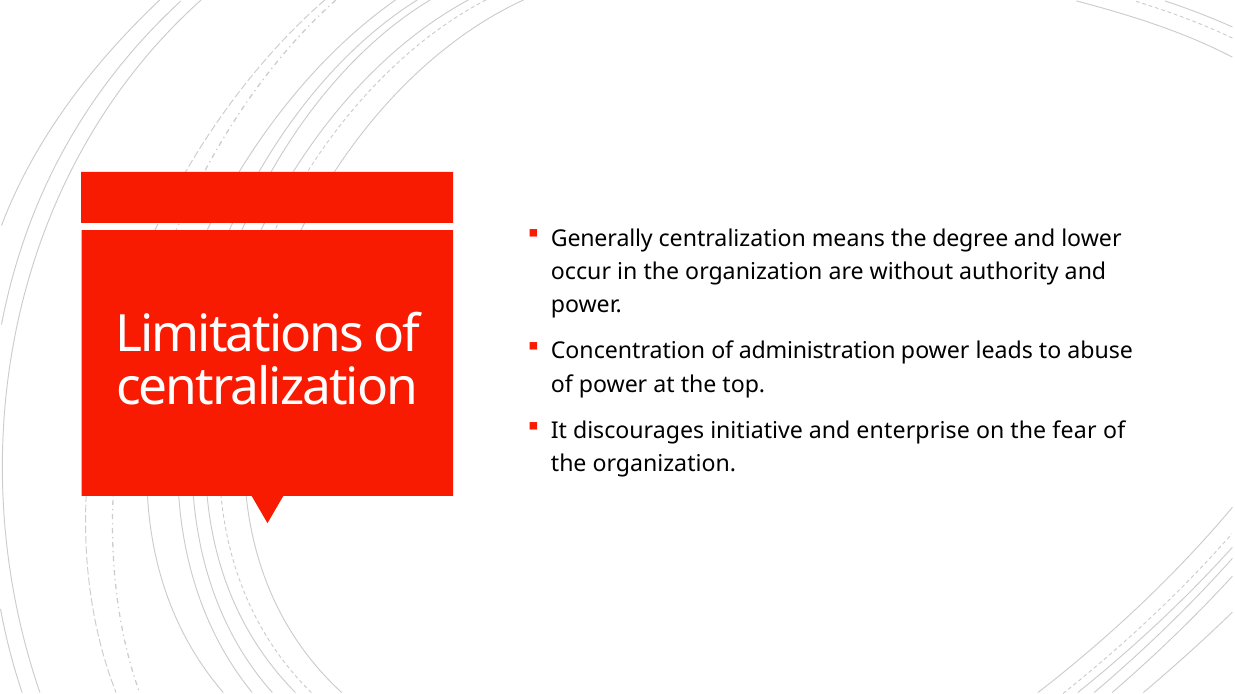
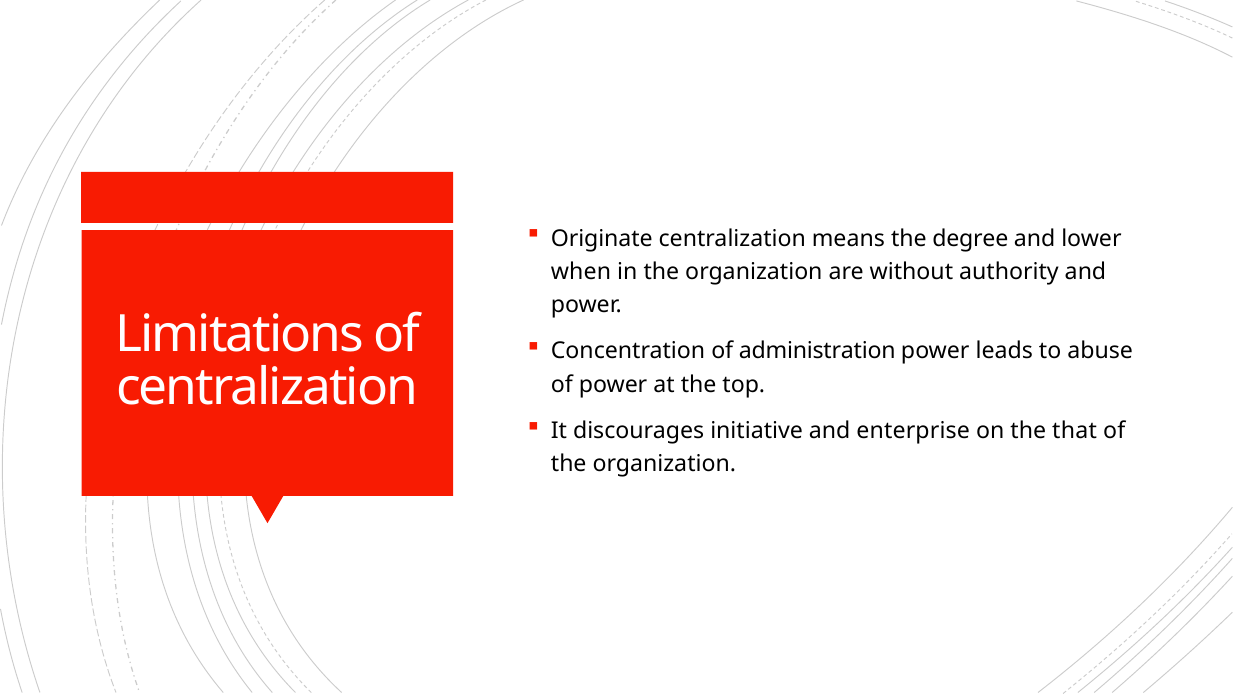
Generally: Generally -> Originate (602, 239)
occur: occur -> when (581, 272)
fear: fear -> that (1075, 431)
